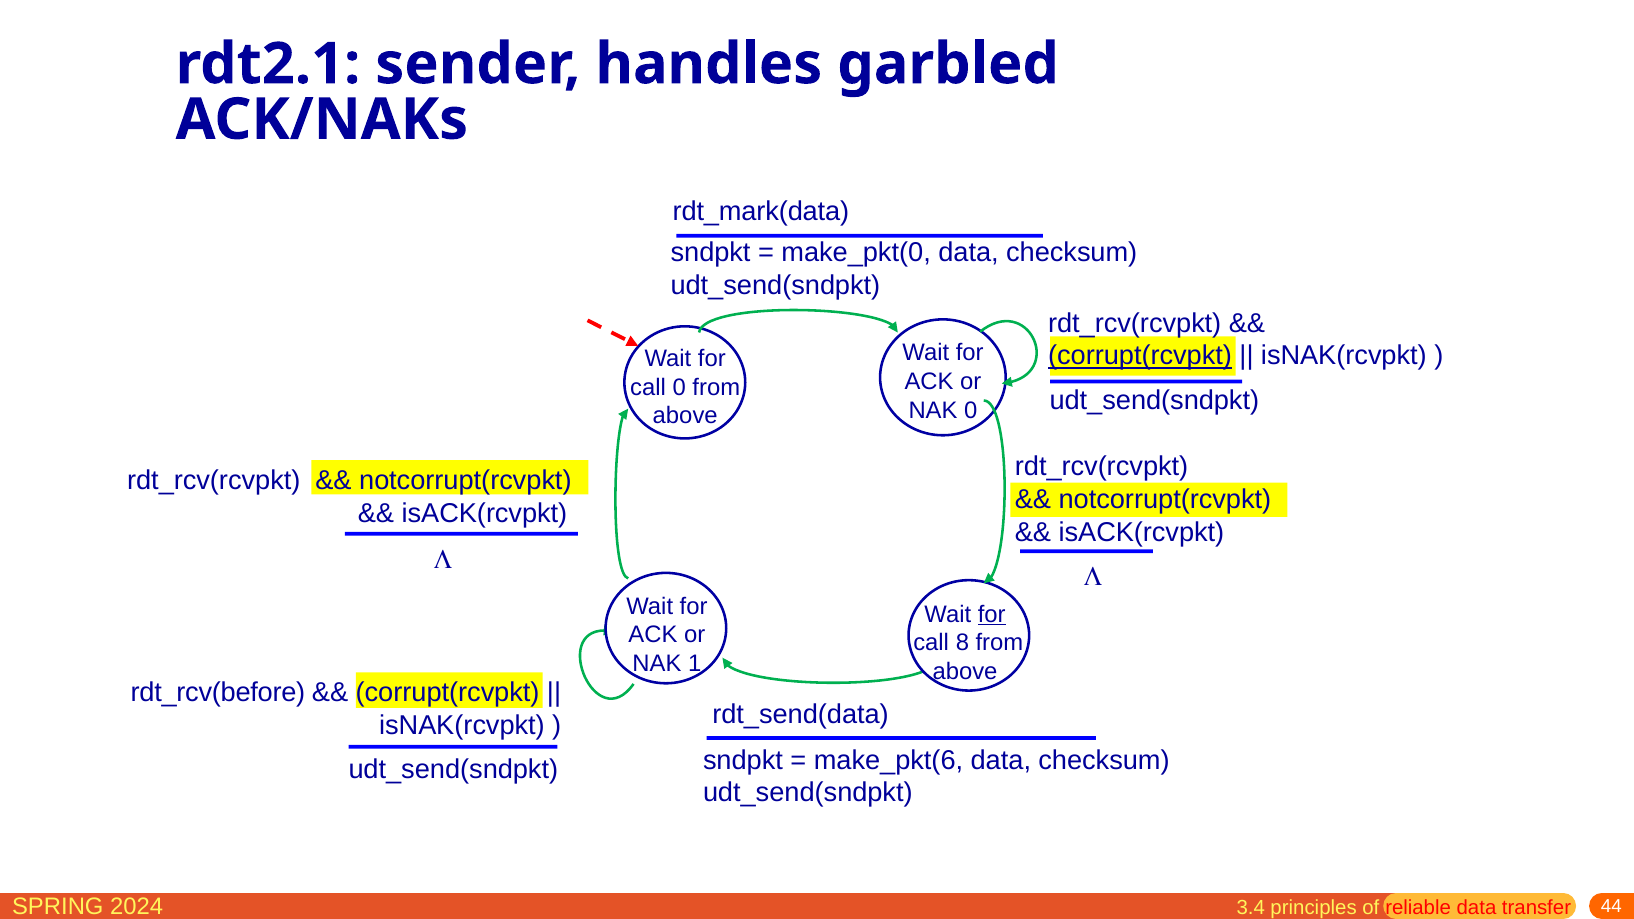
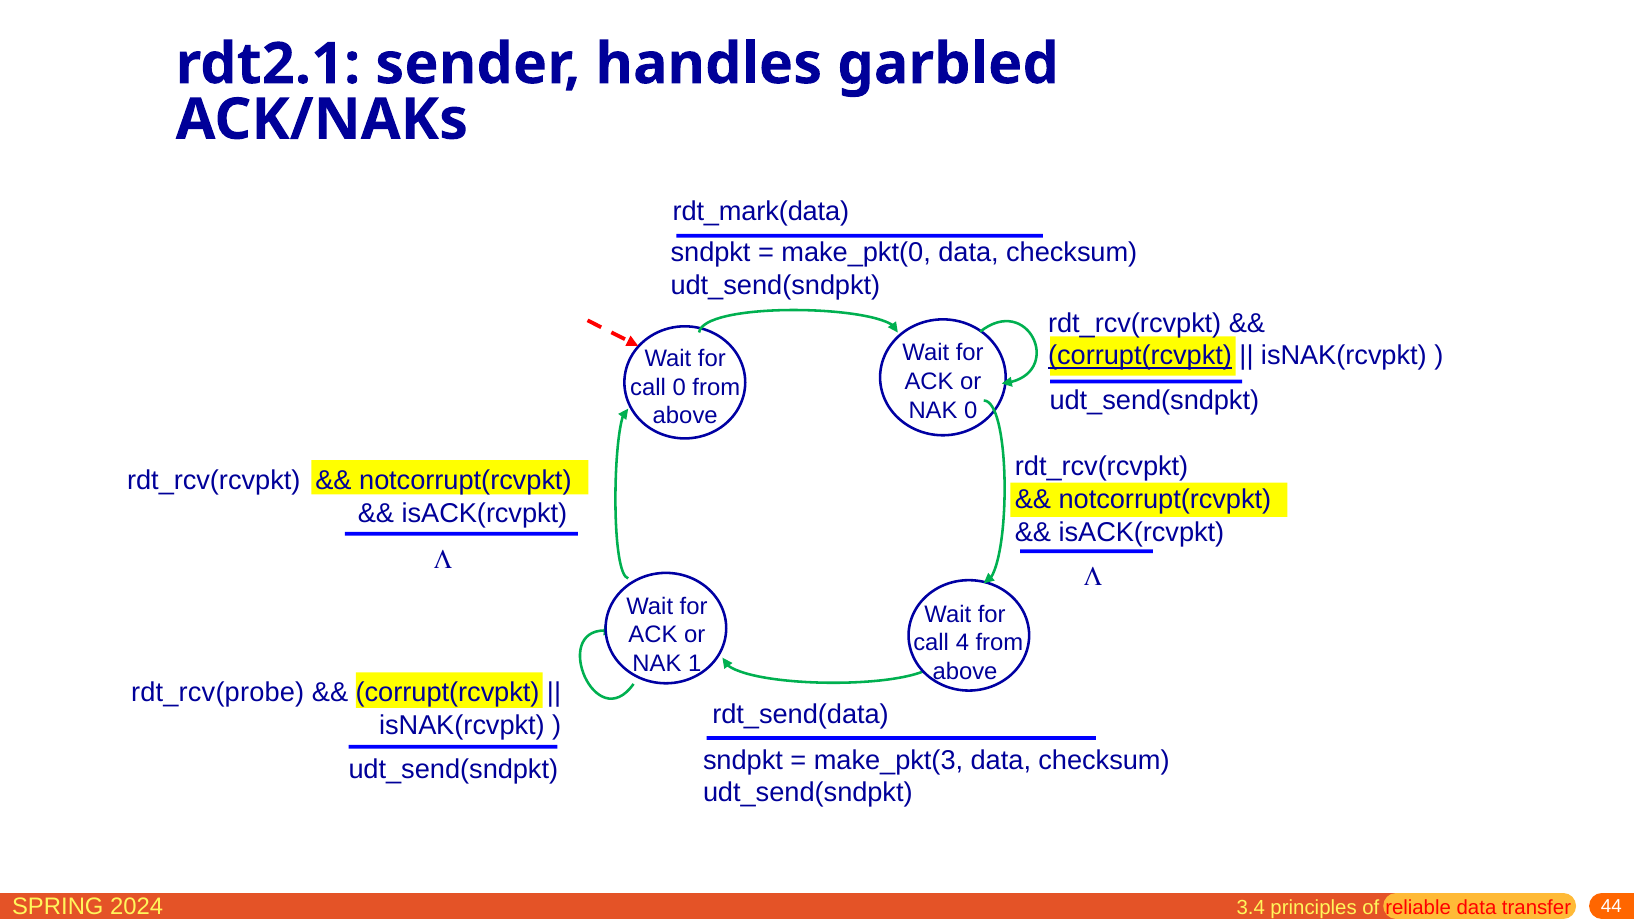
for underline: present -> none (992, 615)
8: 8 -> 4 (962, 643)
rdt_rcv(before: rdt_rcv(before -> rdt_rcv(probe (218, 693)
make_pkt(6: make_pkt(6 -> make_pkt(3 (888, 760)
